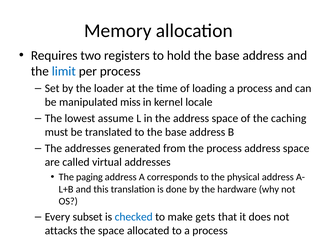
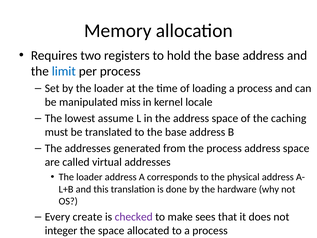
paging: paging -> loader (89, 177)
subset: subset -> create (88, 217)
checked colour: blue -> purple (134, 217)
gets: gets -> sees (205, 217)
attacks: attacks -> integer (61, 230)
